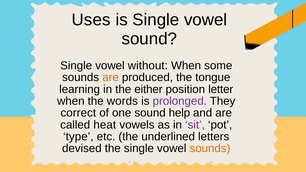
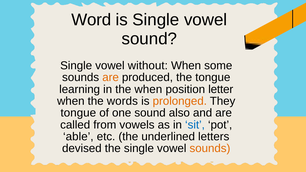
Uses: Uses -> Word (91, 20)
the either: either -> when (148, 89)
prolonged colour: purple -> orange (180, 101)
correct: correct -> tongue (78, 113)
help: help -> also (179, 113)
heat: heat -> from (105, 125)
sit colour: purple -> blue (195, 125)
type: type -> able (78, 137)
